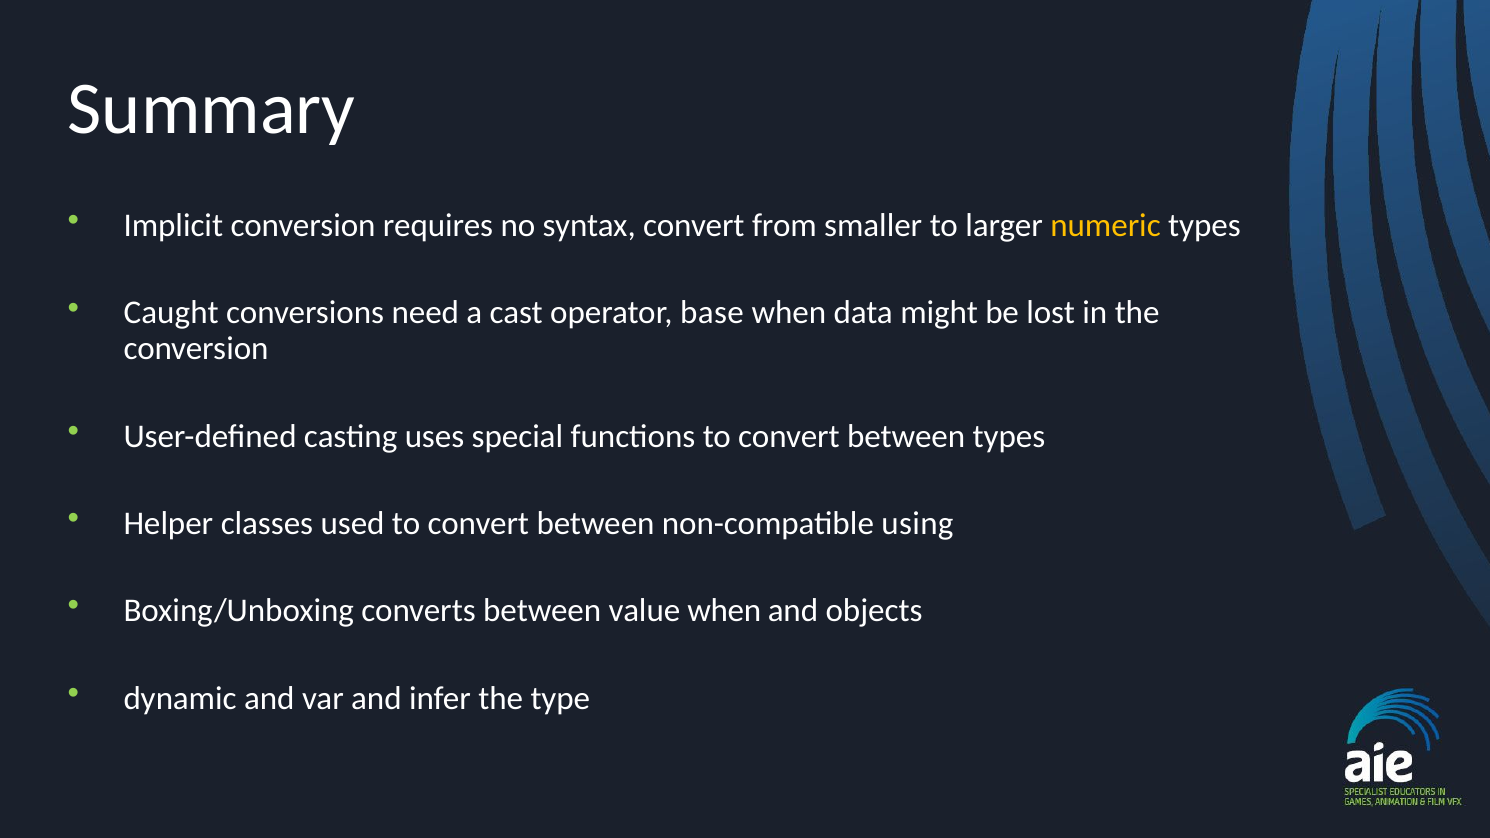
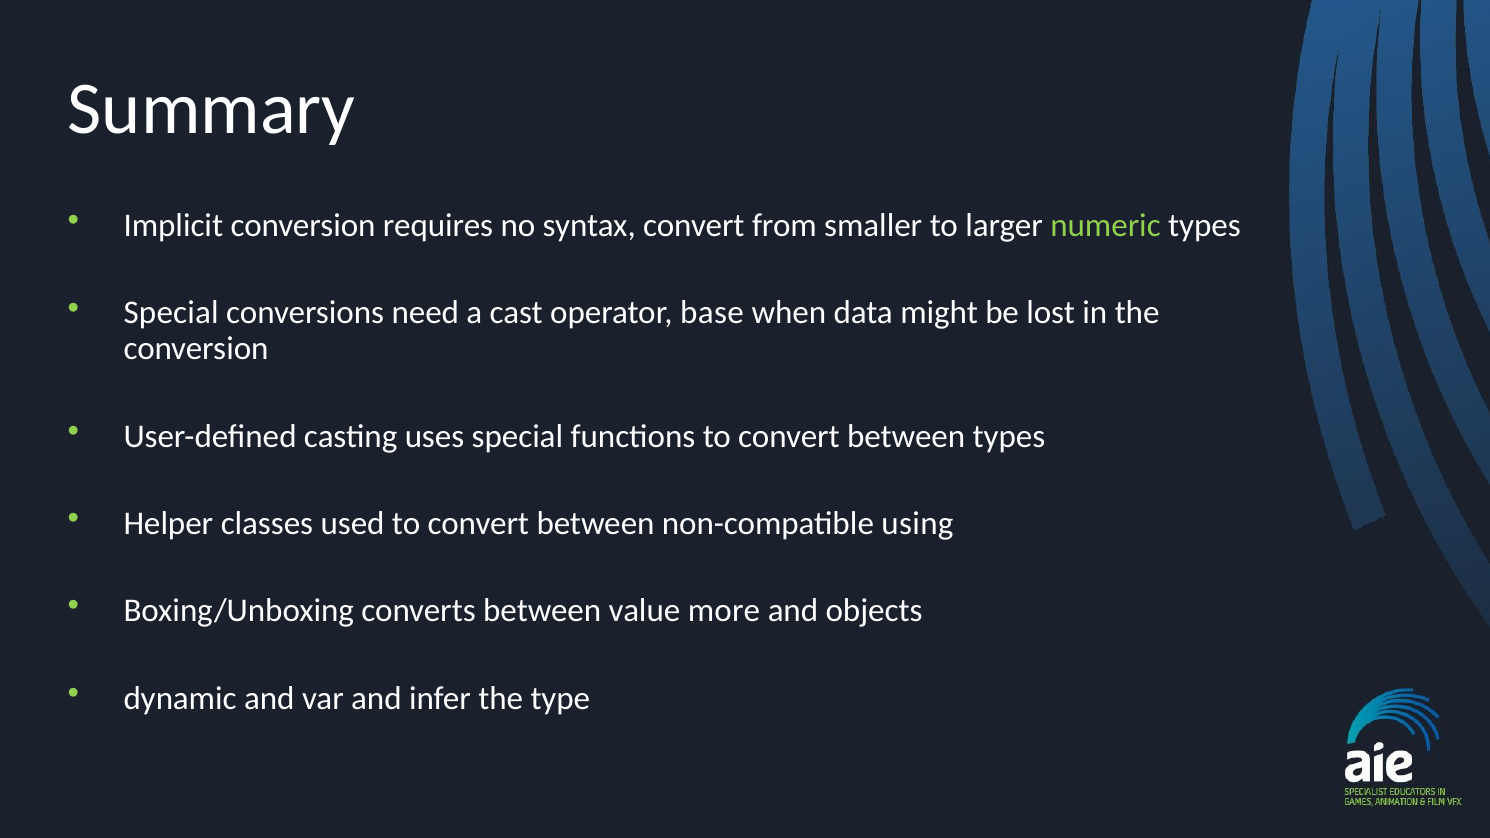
numeric colour: yellow -> light green (1106, 226)
Caught: Caught -> Special (171, 313)
value when: when -> more (724, 611)
